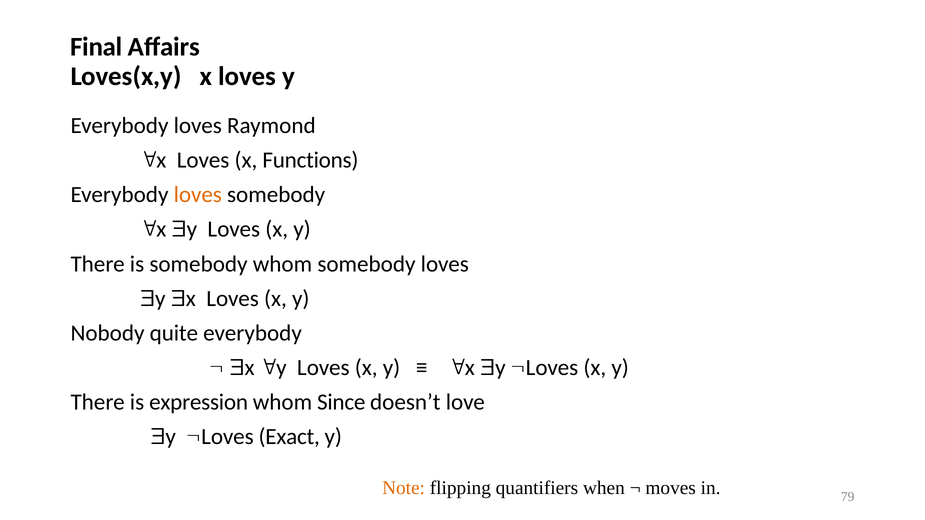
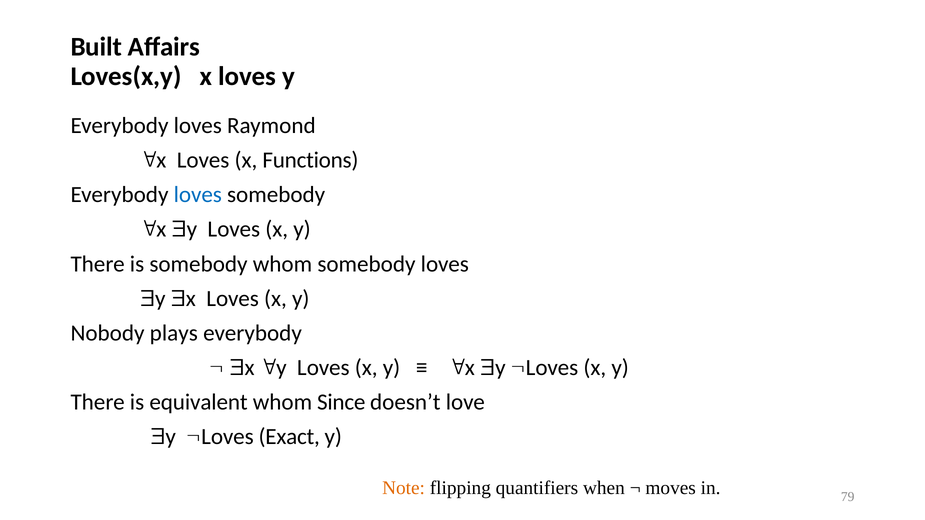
Final: Final -> Built (96, 47)
loves colour: orange -> blue (198, 195)
quite: quite -> plays (174, 333)
expression: expression -> equivalent (199, 403)
